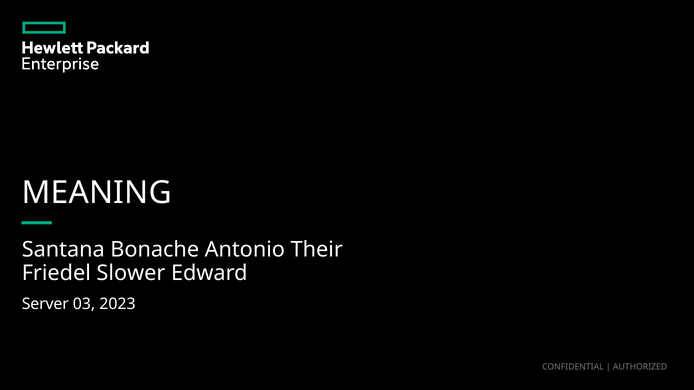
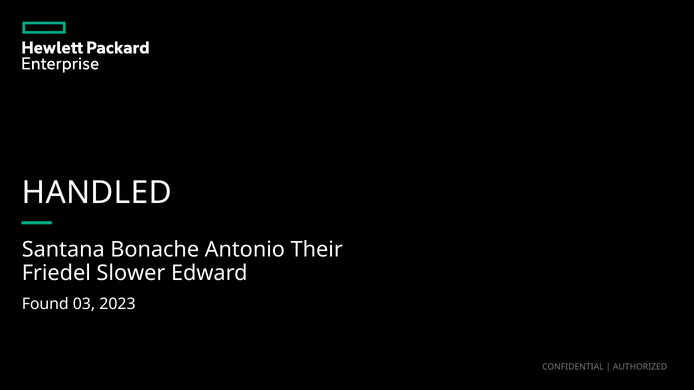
MEANING: MEANING -> HANDLED (97, 193)
Server: Server -> Found (45, 304)
